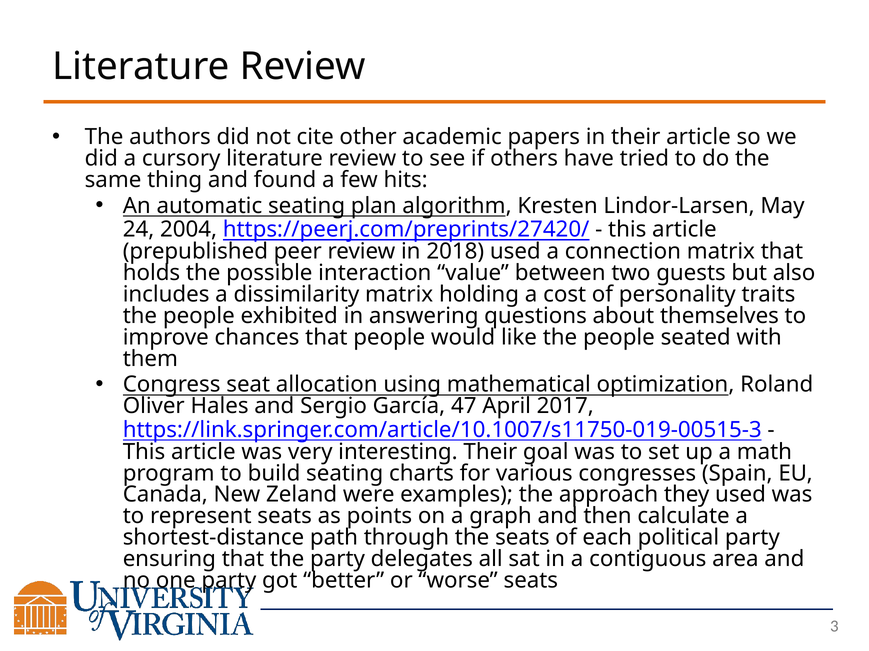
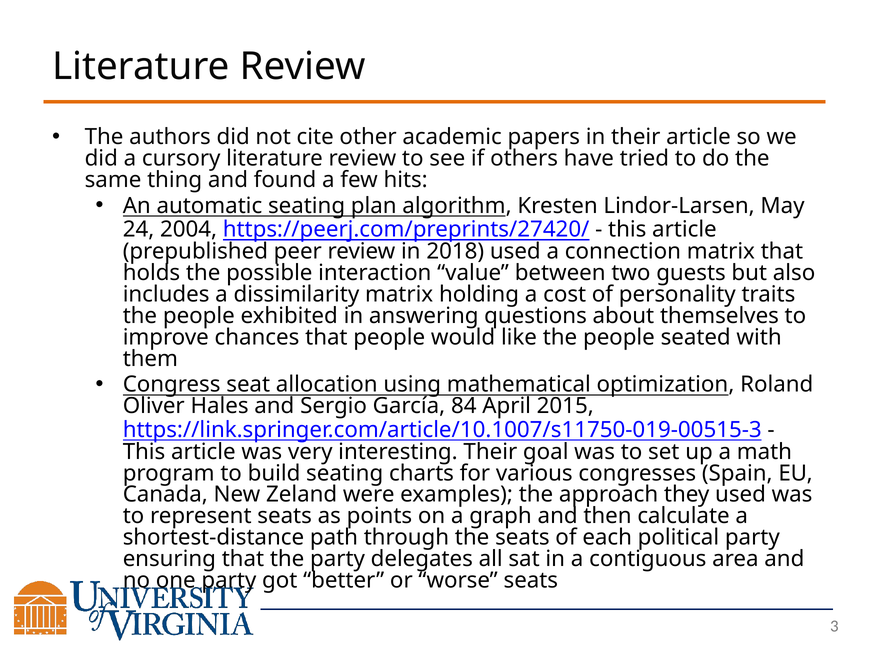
47: 47 -> 84 (464, 406)
2017: 2017 -> 2015 (565, 406)
